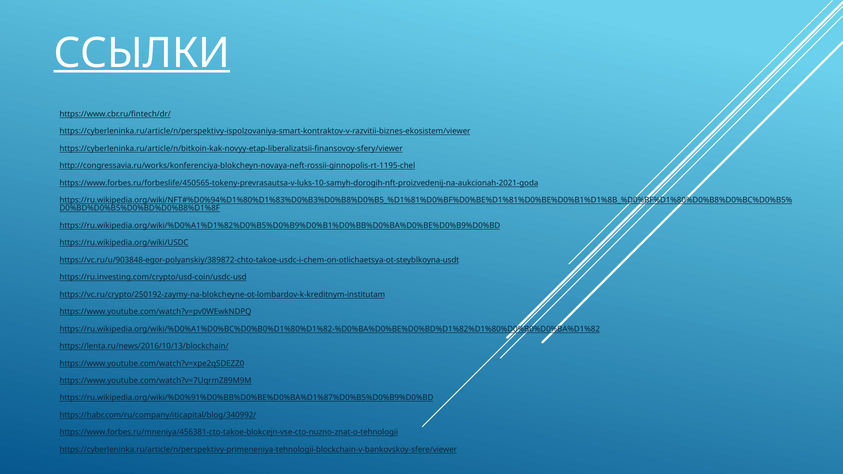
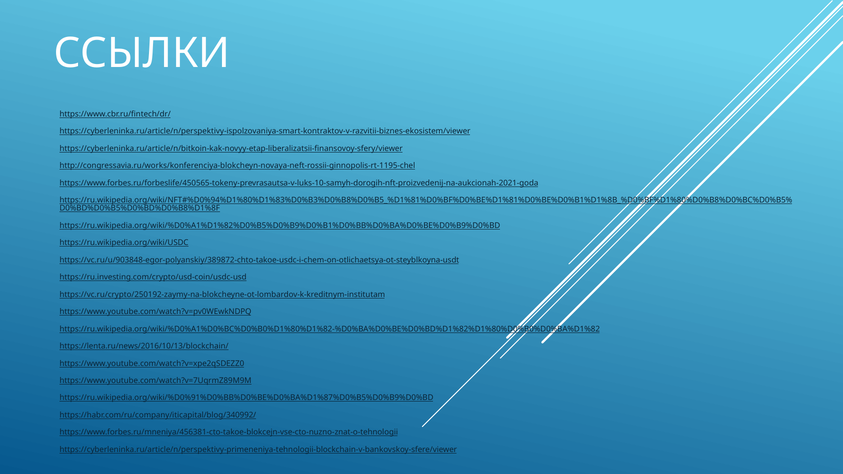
ССЫЛКИ underline: present -> none (142, 53)
